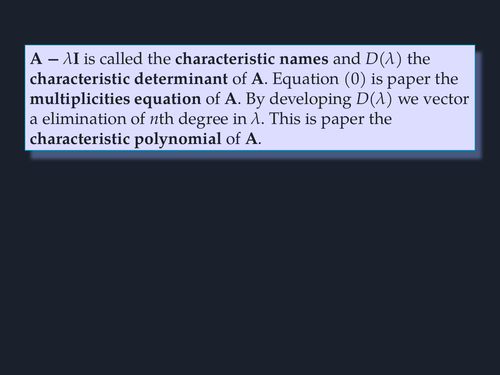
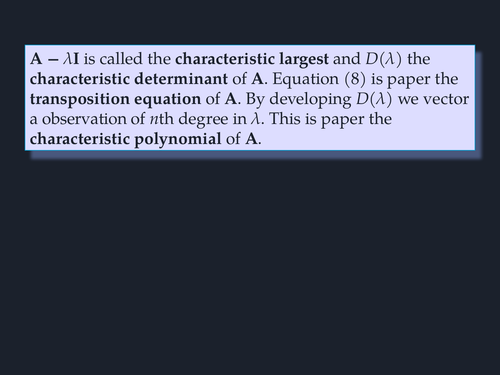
names: names -> largest (304, 59)
0: 0 -> 8 (355, 79)
multiplicities: multiplicities -> transposition (80, 99)
elimination: elimination -> observation (85, 119)
